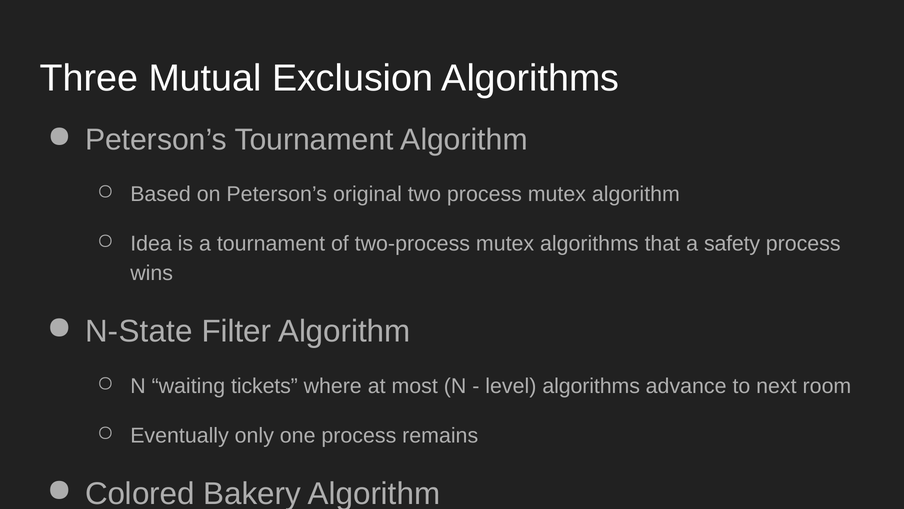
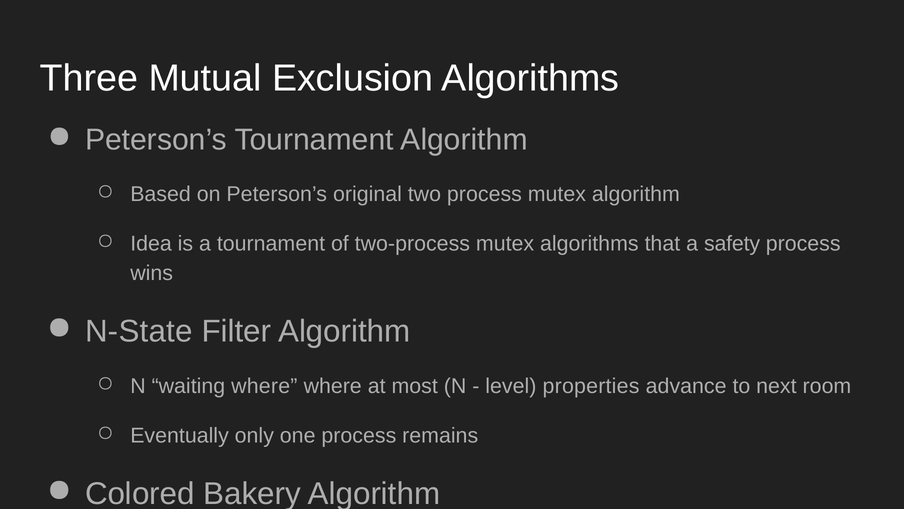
waiting tickets: tickets -> where (264, 386)
level algorithms: algorithms -> properties (591, 386)
